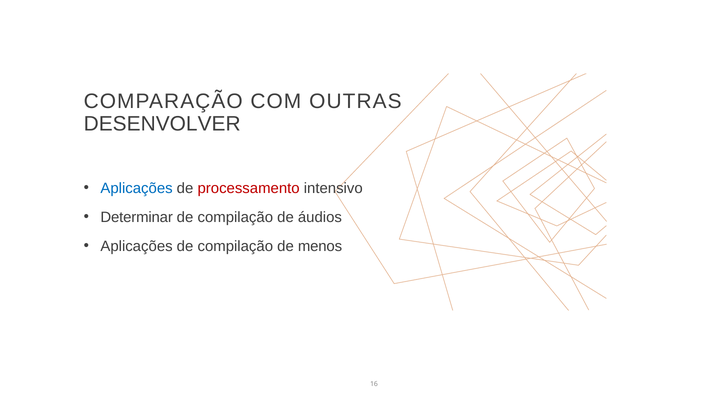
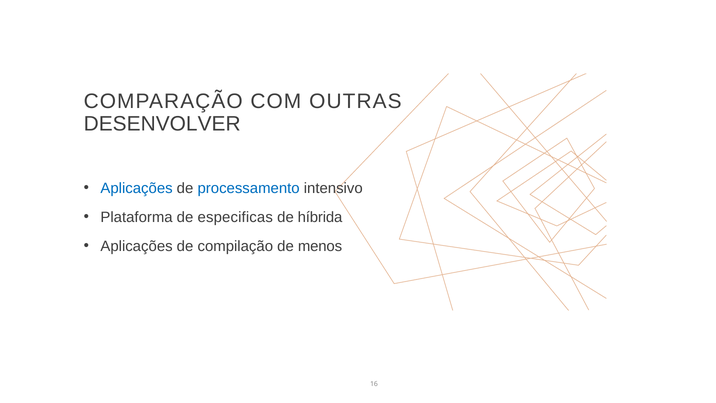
processamento colour: red -> blue (249, 188)
Determinar: Determinar -> Plataforma (137, 217)
compilação: compilação -> especificas (235, 217)
áudios: áudios -> híbrida (320, 217)
